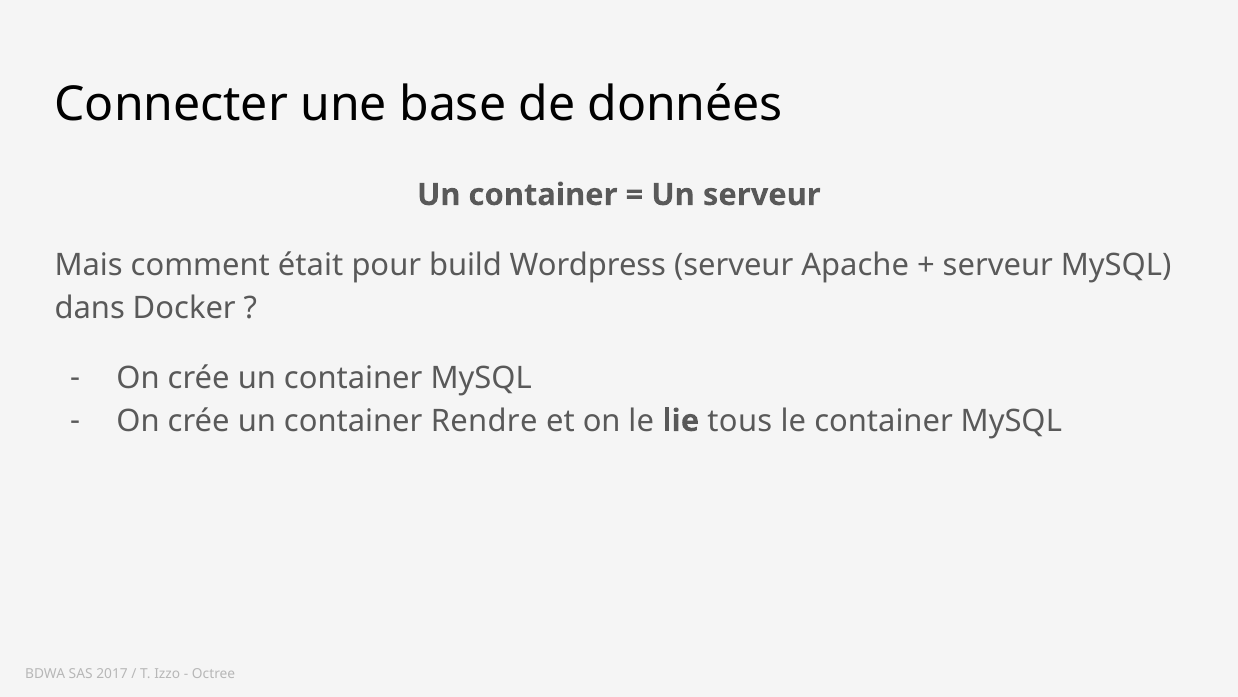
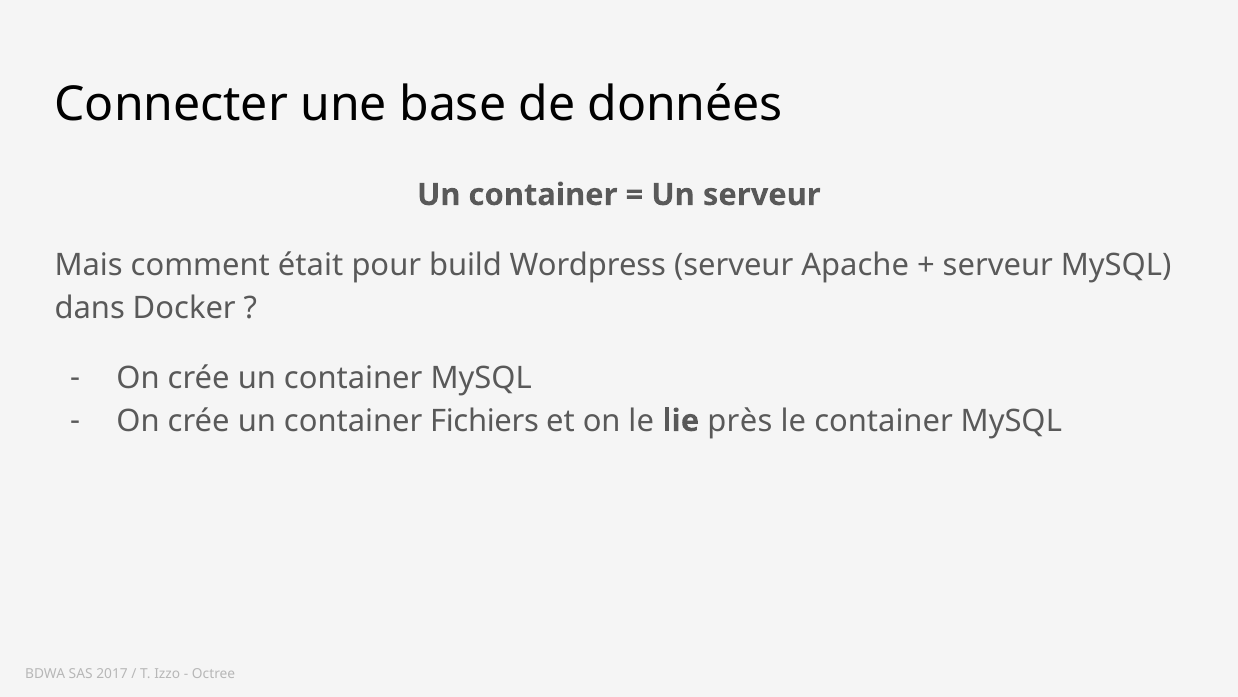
Rendre: Rendre -> Fichiers (484, 420)
tous: tous -> près (740, 420)
